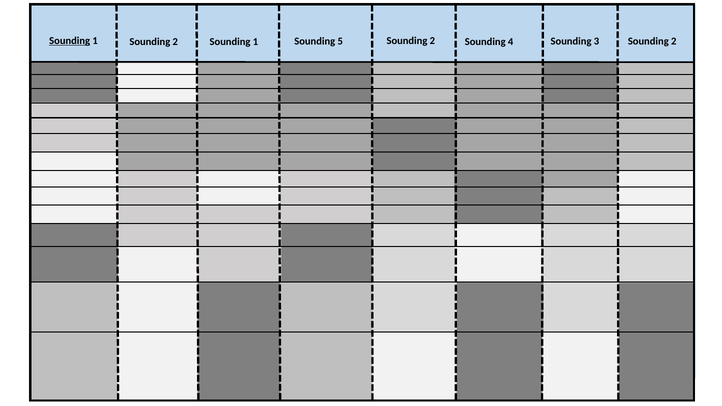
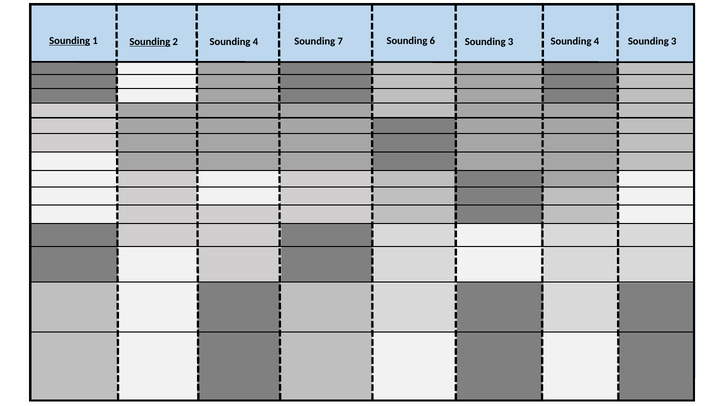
Sounding underline: none -> present (150, 42)
2 Sounding 1: 1 -> 4 (255, 42)
5: 5 -> 7 (340, 41)
2: 2 -> 6 (432, 41)
4: 4 -> 3 (511, 42)
3: 3 -> 4 (596, 41)
2: 2 -> 3 (674, 41)
